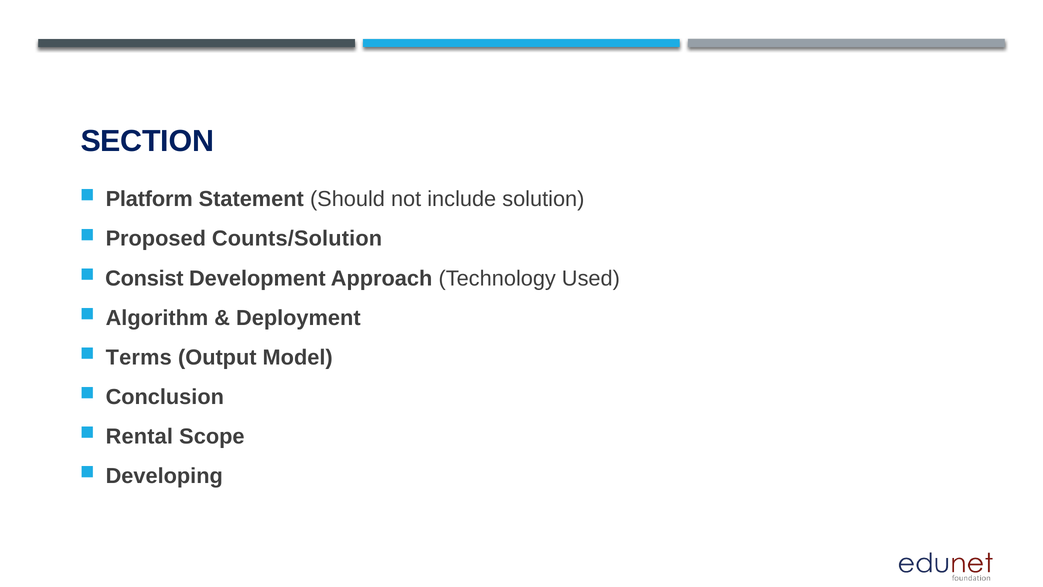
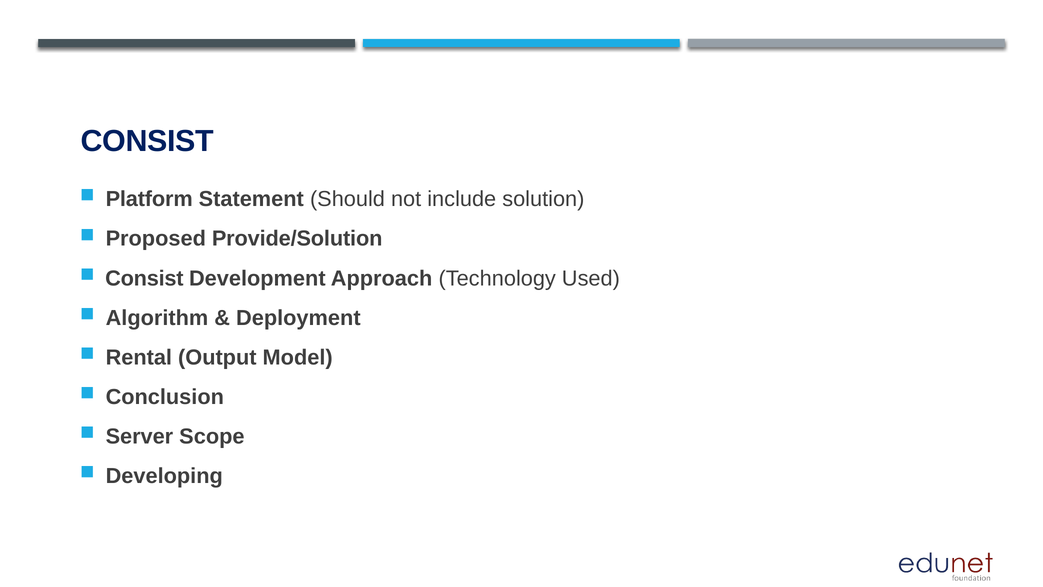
SECTION: SECTION -> CONSIST (147, 141)
Counts/Solution: Counts/Solution -> Provide/Solution (297, 239)
Terms: Terms -> Rental (139, 357)
Rental: Rental -> Server (139, 436)
